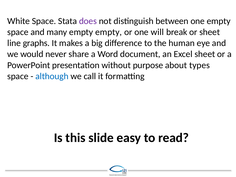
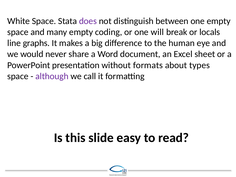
empty empty: empty -> coding (109, 32)
or sheet: sheet -> locals (210, 32)
purpose: purpose -> formats (148, 65)
although colour: blue -> purple (52, 76)
